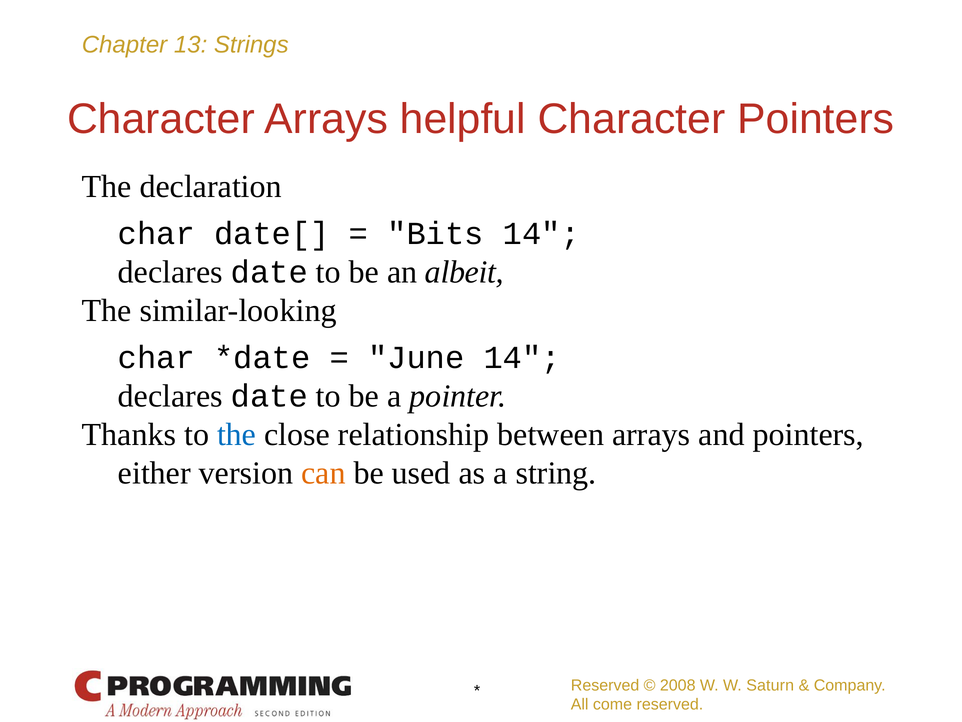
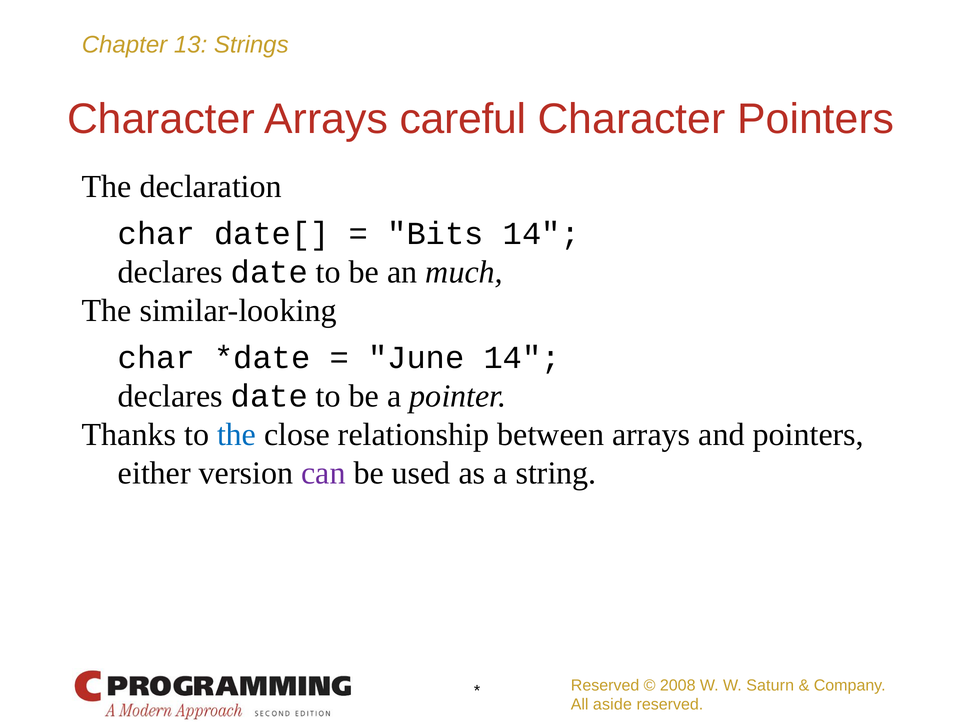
helpful: helpful -> careful (463, 119)
albeit: albeit -> much (464, 272)
can colour: orange -> purple (323, 473)
come: come -> aside (612, 704)
